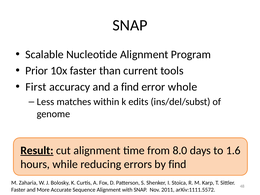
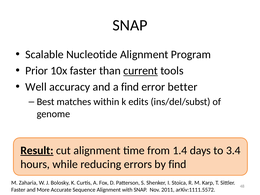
current underline: none -> present (141, 71)
First: First -> Well (36, 87)
whole: whole -> better (183, 87)
Less: Less -> Best (46, 102)
8.0: 8.0 -> 1.4 (180, 150)
1.6: 1.6 -> 3.4 (233, 150)
